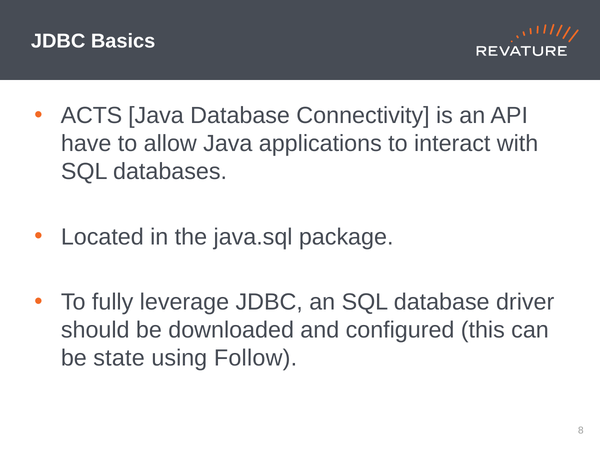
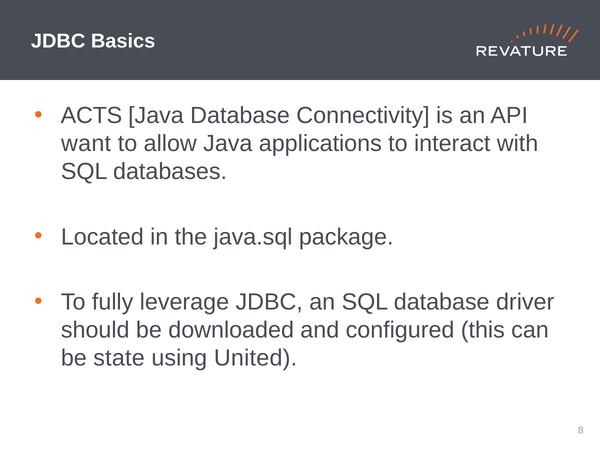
have: have -> want (86, 144)
Follow: Follow -> United (256, 358)
